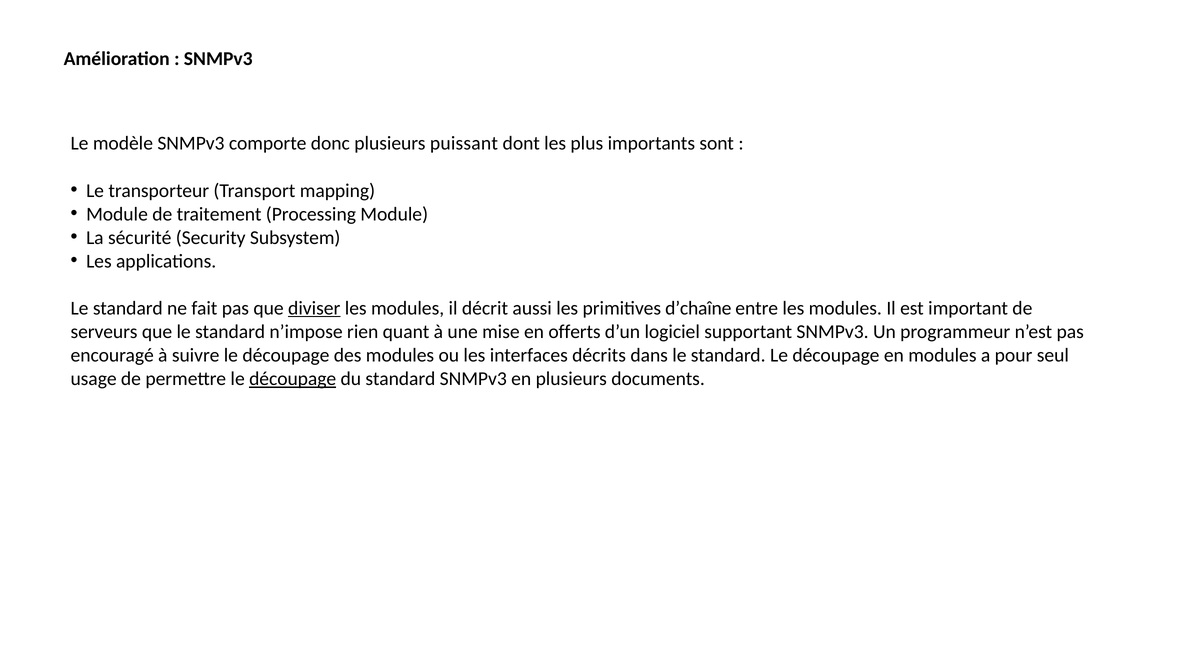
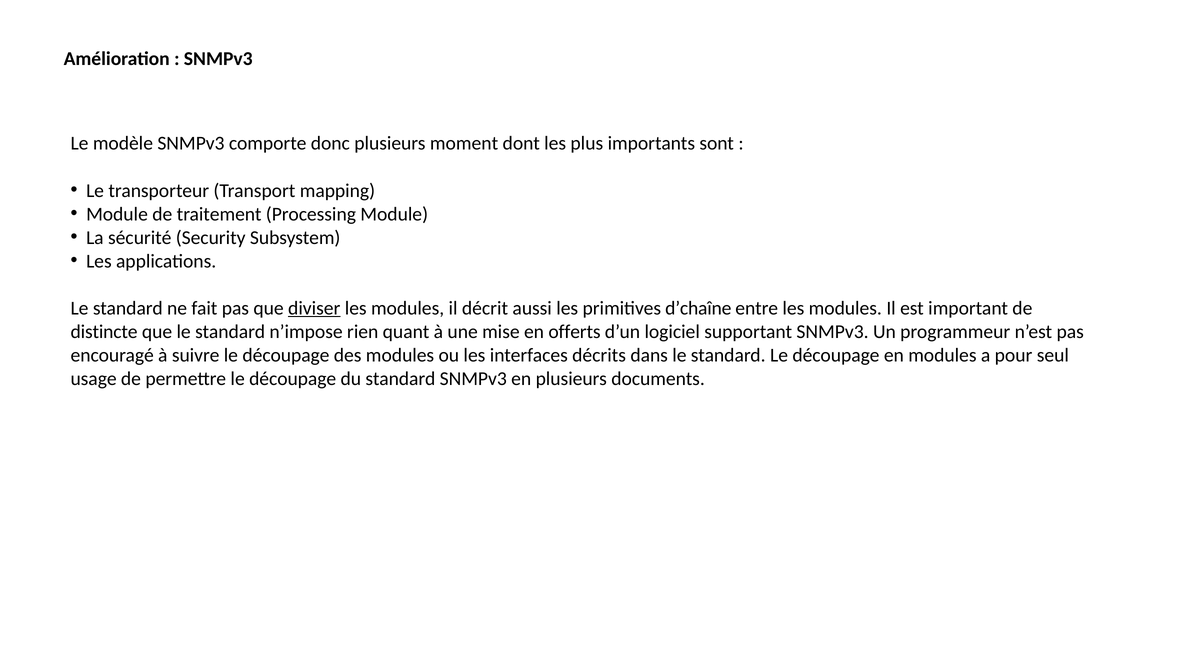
puissant: puissant -> moment (464, 143)
serveurs: serveurs -> distincte (104, 332)
découpage underline: present -> none (293, 379)
